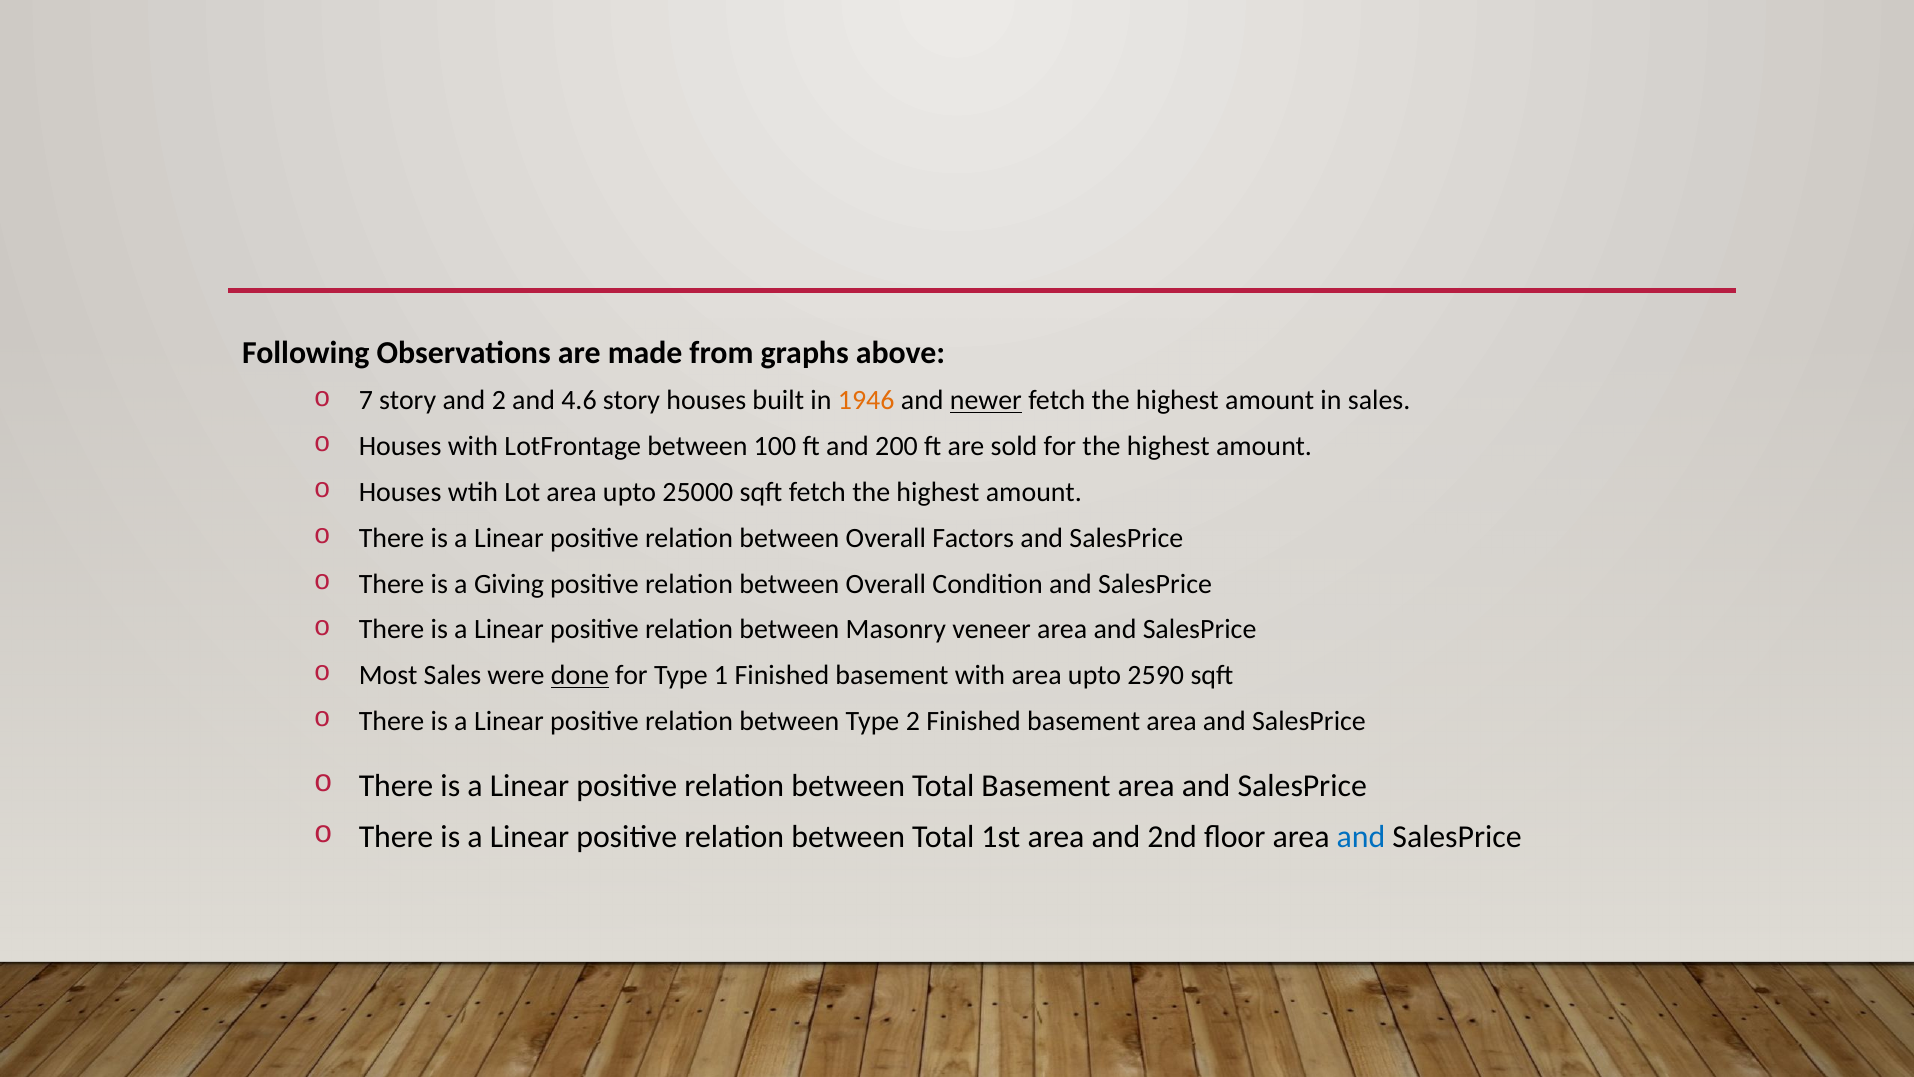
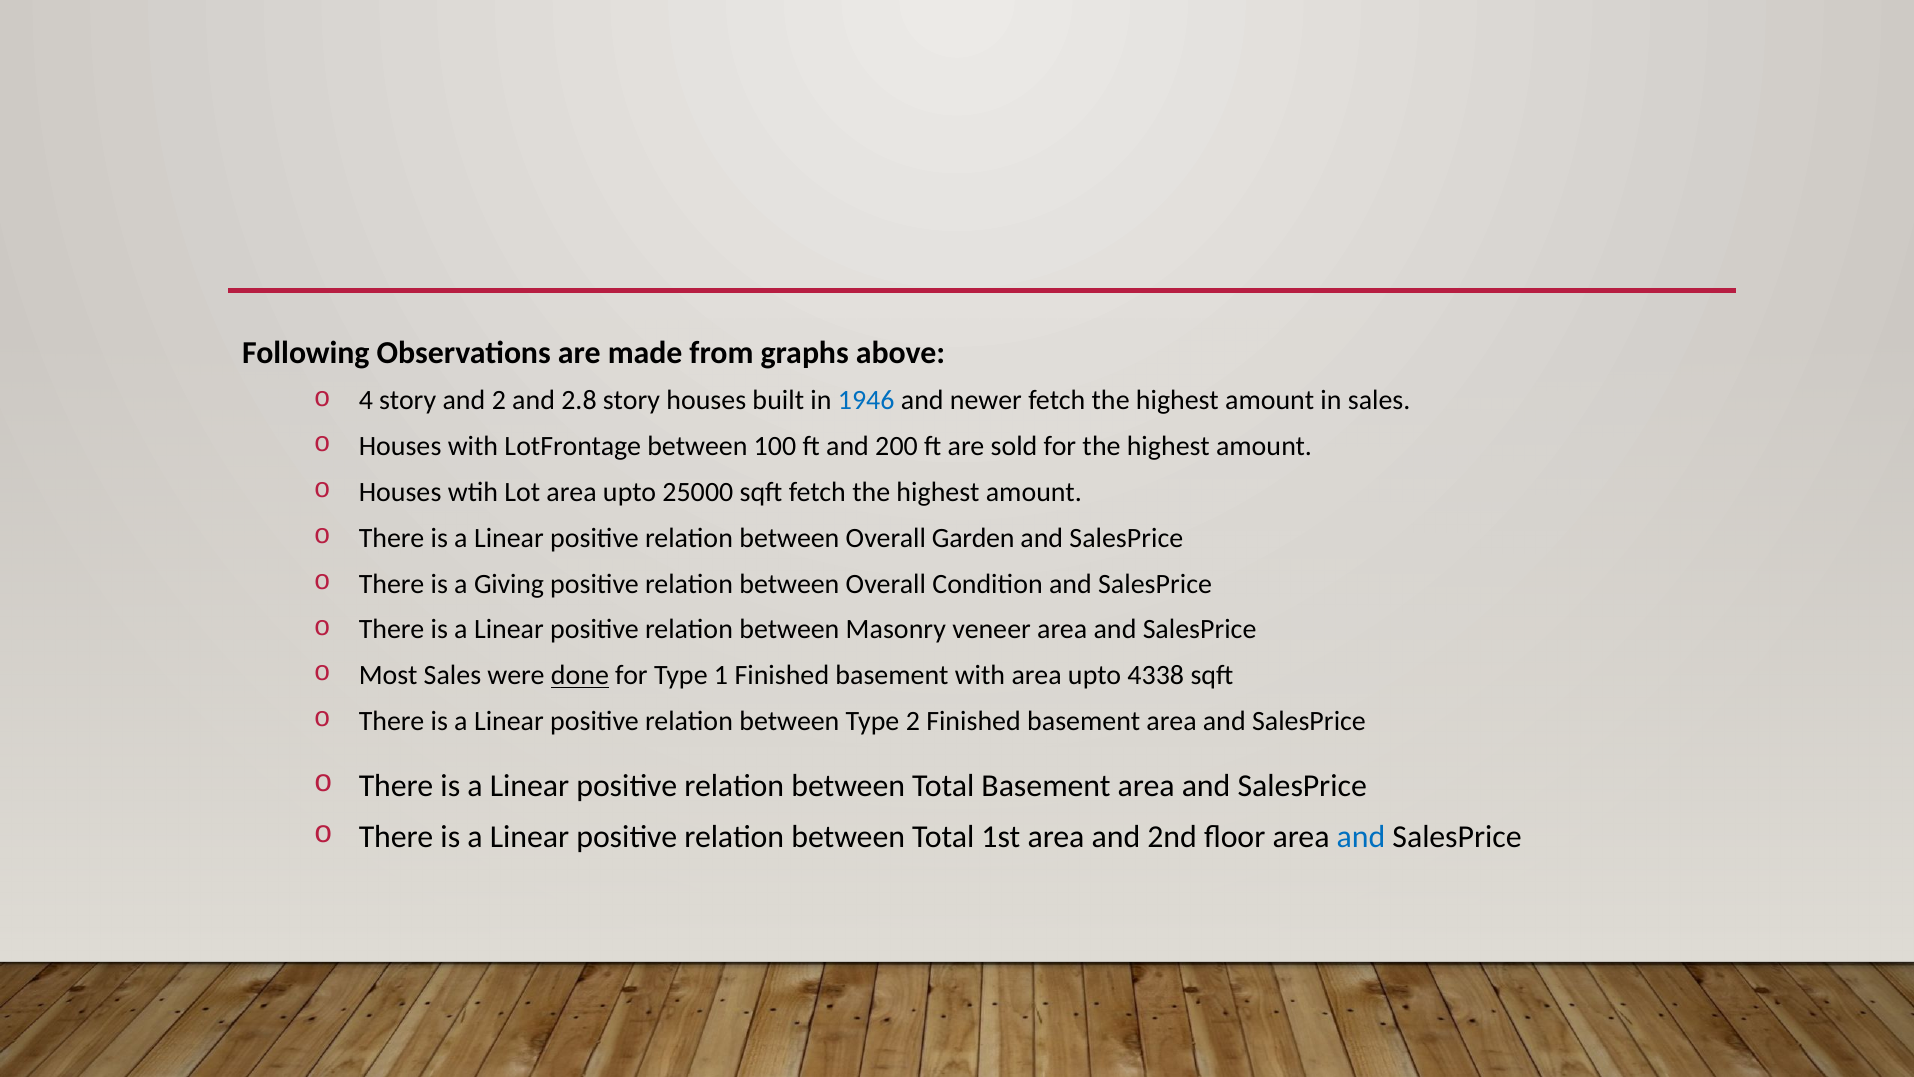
7: 7 -> 4 (366, 400)
4.6: 4.6 -> 2.8 (579, 400)
1946 colour: orange -> blue (866, 400)
newer underline: present -> none (986, 400)
Factors: Factors -> Garden (973, 538)
2590: 2590 -> 4338 (1156, 675)
